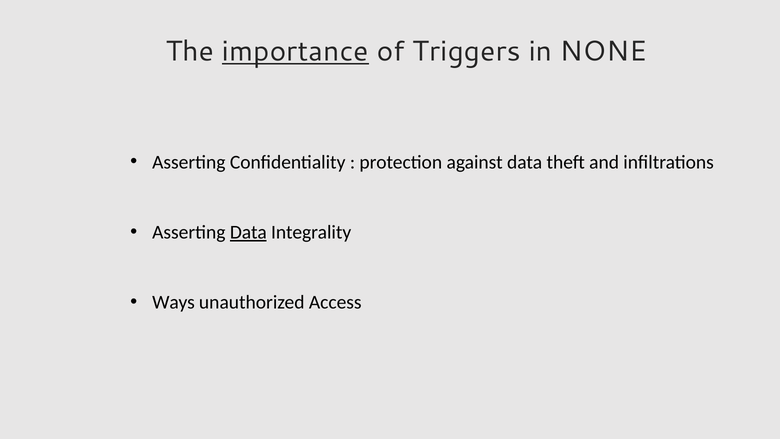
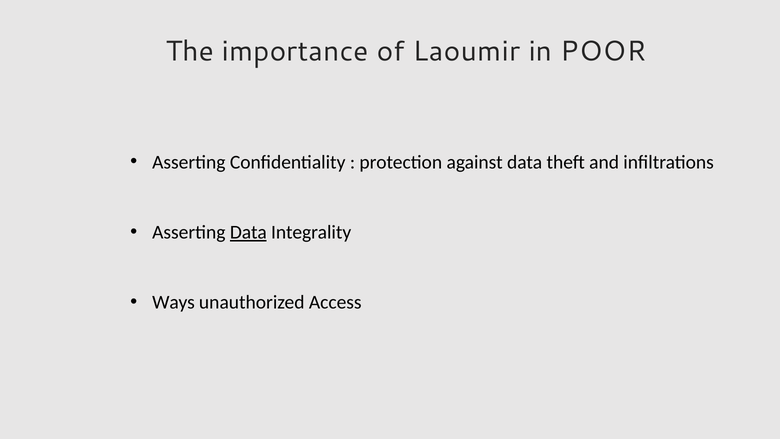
importance underline: present -> none (295, 51)
Triggers: Triggers -> Laoumir (466, 51)
NONE: NONE -> POOR (603, 51)
